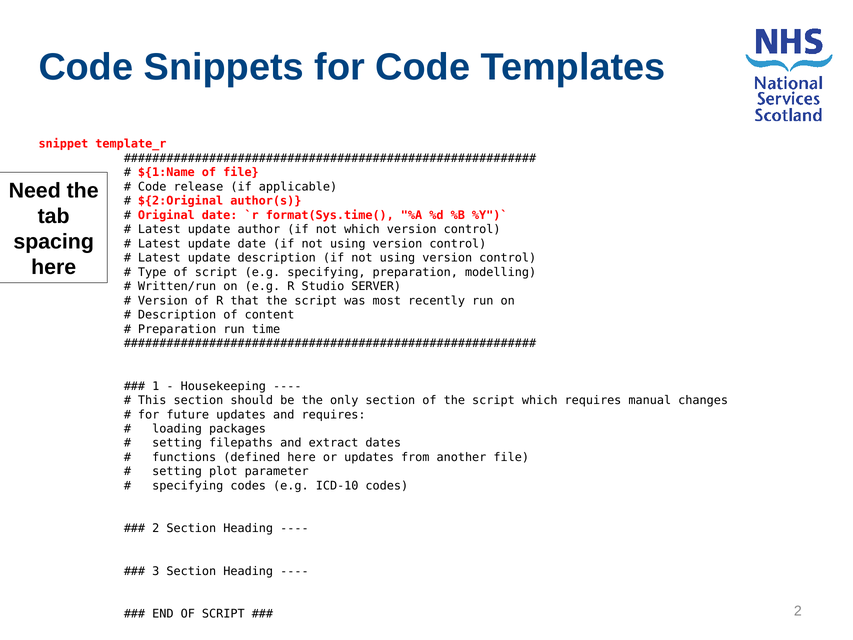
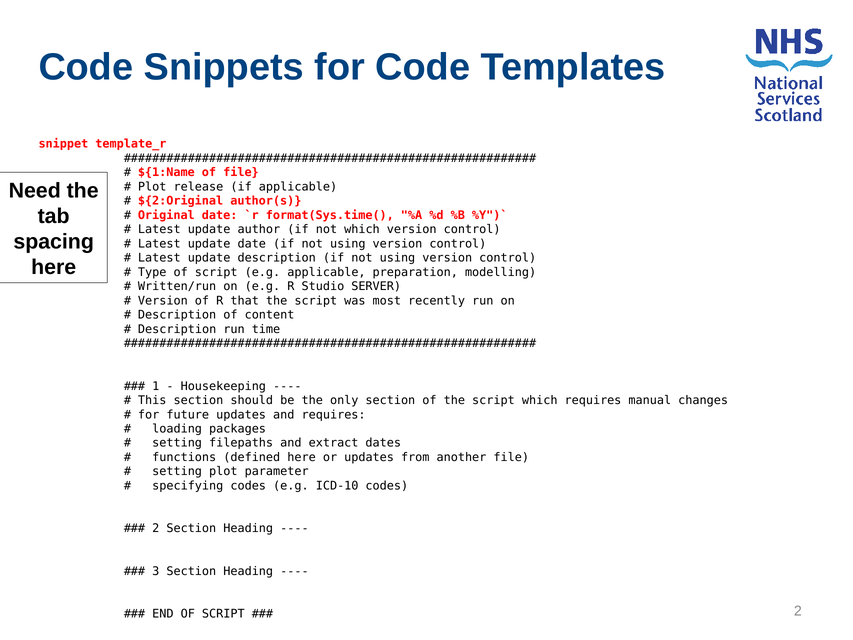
Code: Code -> Plot (152, 187)
e.g specifying: specifying -> applicable (326, 272)
Preparation: Preparation -> Description (177, 329)
